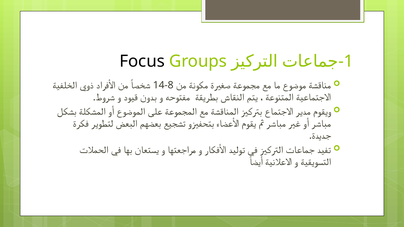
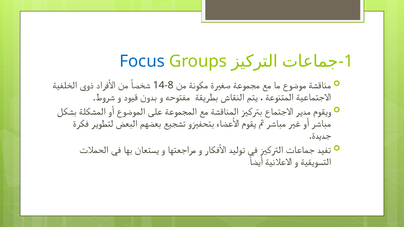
Focus colour: black -> blue (142, 61)
